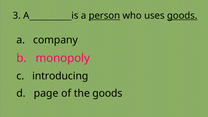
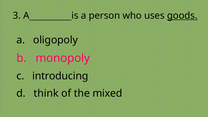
person underline: present -> none (104, 16)
company: company -> oligopoly (55, 40)
page: page -> think (46, 93)
the goods: goods -> mixed (107, 93)
